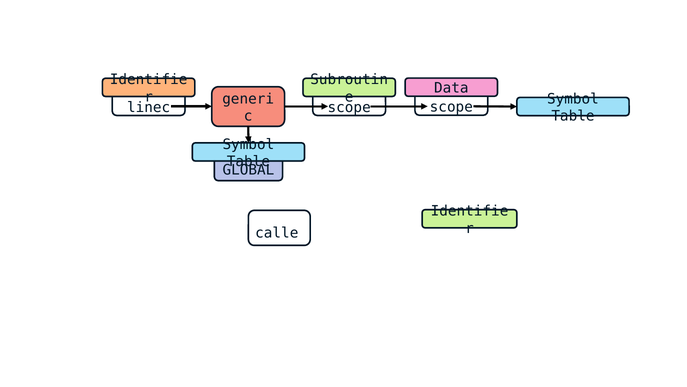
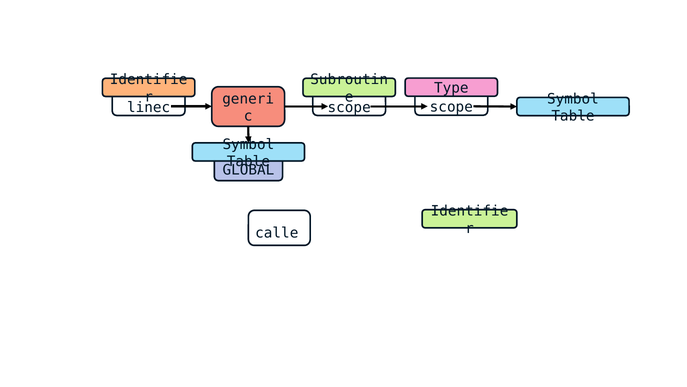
Data: Data -> Type (451, 88)
